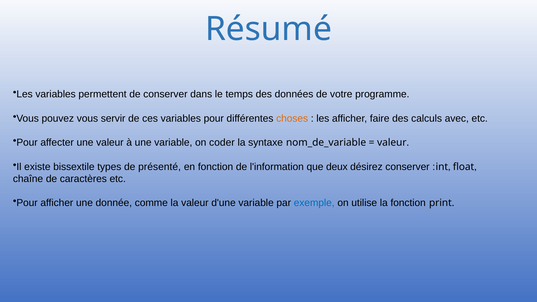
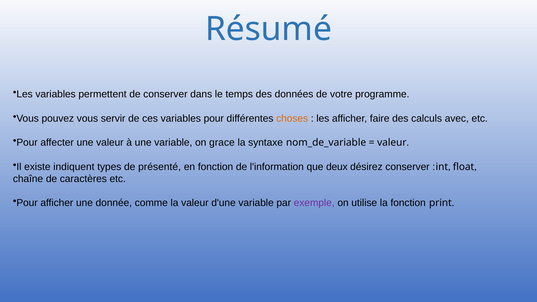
coder: coder -> grace (222, 143)
bissextile: bissextile -> indiquent (74, 167)
exemple colour: blue -> purple (314, 203)
